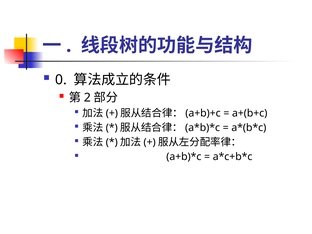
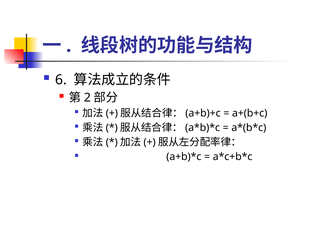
0: 0 -> 6 (61, 80)
